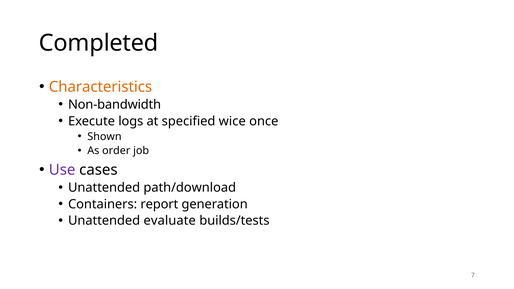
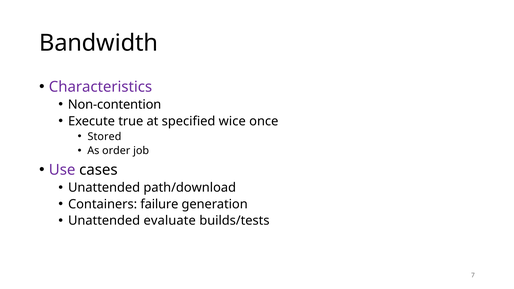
Completed: Completed -> Bandwidth (99, 43)
Characteristics colour: orange -> purple (100, 87)
Non-bandwidth: Non-bandwidth -> Non-contention (115, 105)
logs: logs -> true (131, 121)
Shown: Shown -> Stored (104, 137)
report: report -> failure (159, 204)
